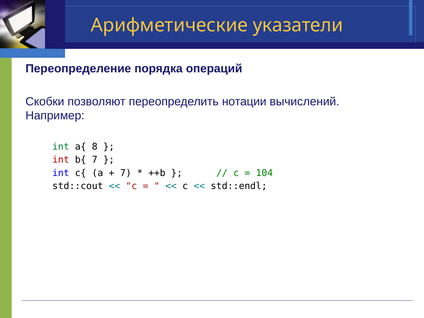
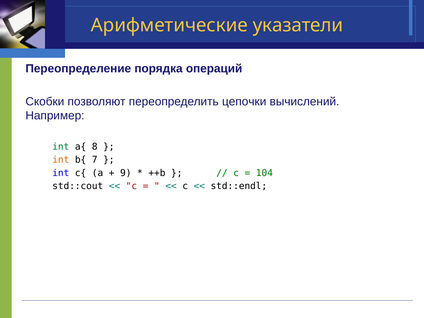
нотации: нотации -> цепочки (244, 102)
int colour: red -> orange (61, 160)
7: 7 -> 9 (126, 173)
